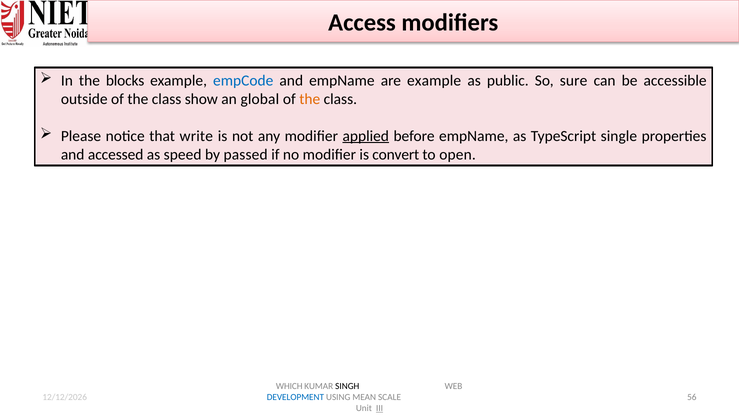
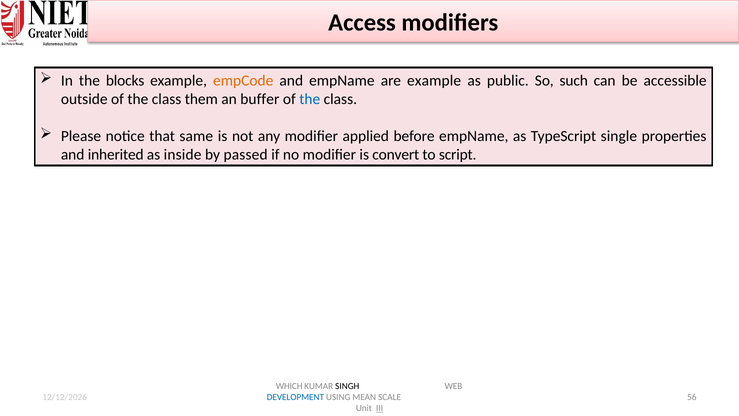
empCode colour: blue -> orange (243, 81)
sure: sure -> such (574, 81)
show: show -> them (201, 99)
global: global -> buffer (260, 99)
the colour: orange -> blue (310, 99)
write: write -> same (196, 136)
applied underline: present -> none (366, 136)
accessed: accessed -> inherited (116, 154)
speed: speed -> inside (183, 154)
open: open -> script (458, 154)
